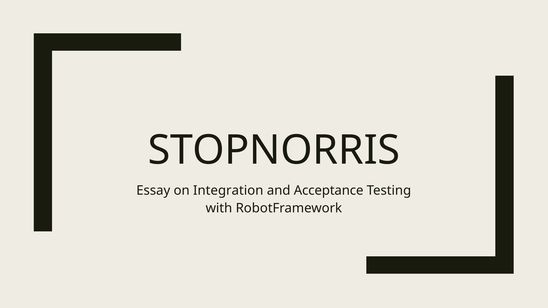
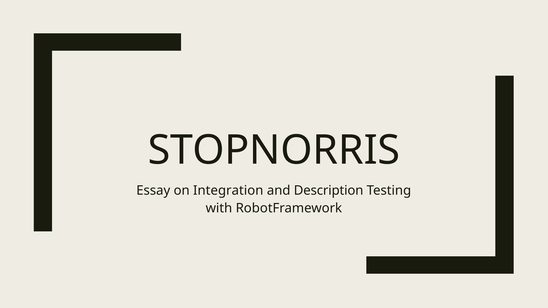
Acceptance: Acceptance -> Description (329, 191)
